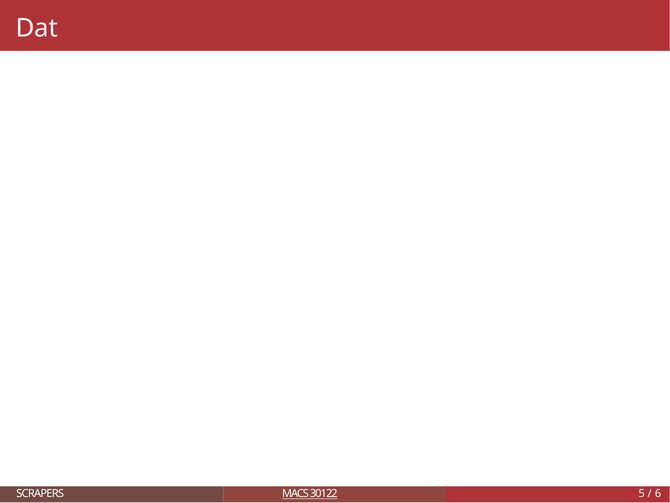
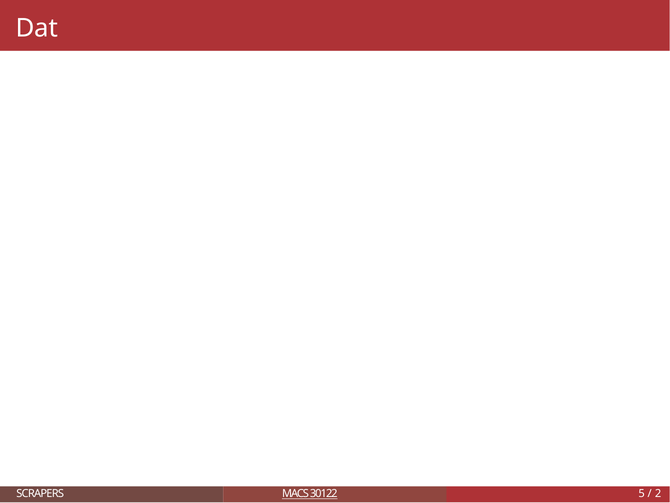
6: 6 -> 2 (658, 494)
